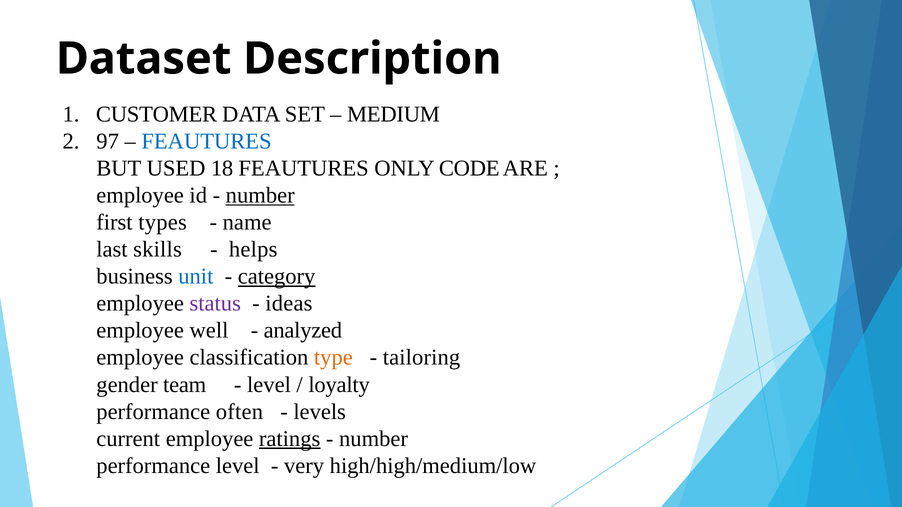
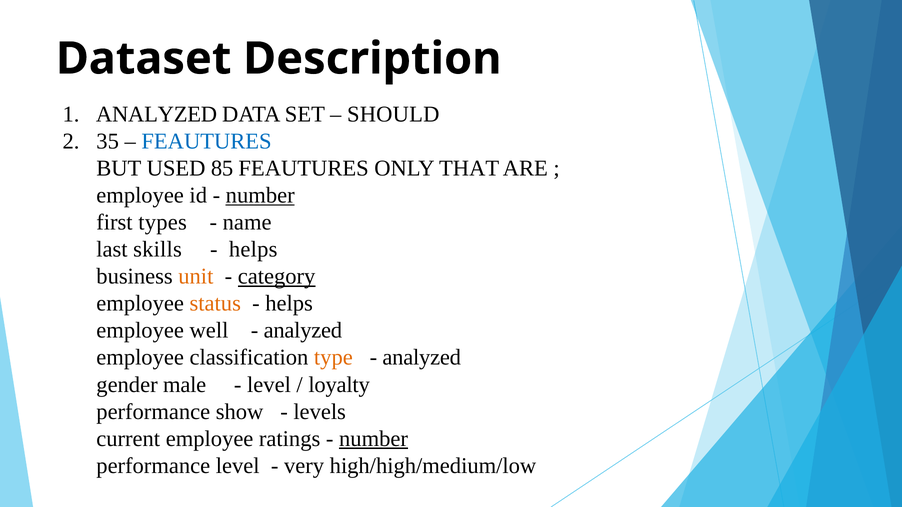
CUSTOMER: CUSTOMER -> ANALYZED (157, 114)
MEDIUM: MEDIUM -> SHOULD (393, 114)
97: 97 -> 35 (108, 141)
18: 18 -> 85 (222, 168)
CODE: CODE -> THAT (469, 168)
unit colour: blue -> orange (196, 277)
status colour: purple -> orange (215, 304)
ideas: ideas -> helps (289, 304)
tailoring: tailoring -> analyzed (422, 358)
team: team -> male (185, 385)
often: often -> show (240, 412)
ratings underline: present -> none (290, 439)
number underline: none -> present (374, 439)
